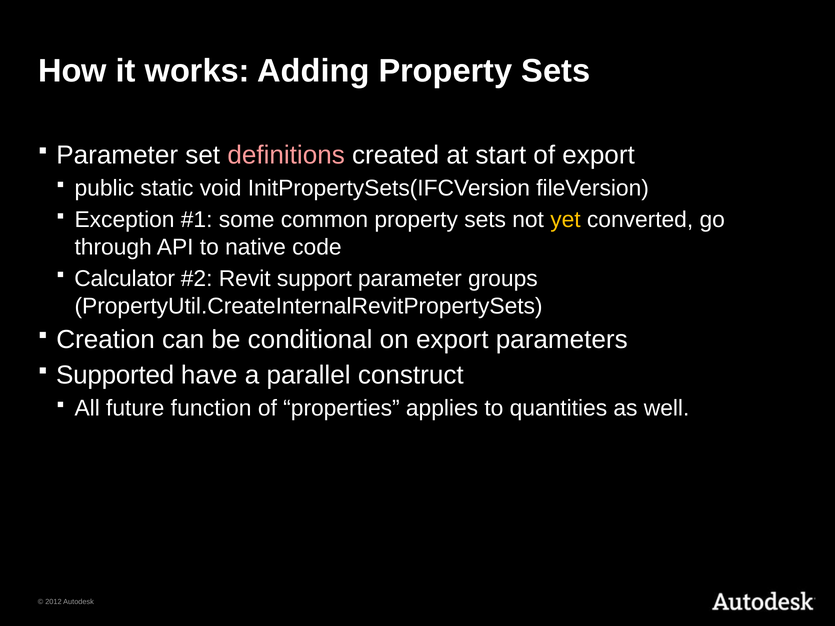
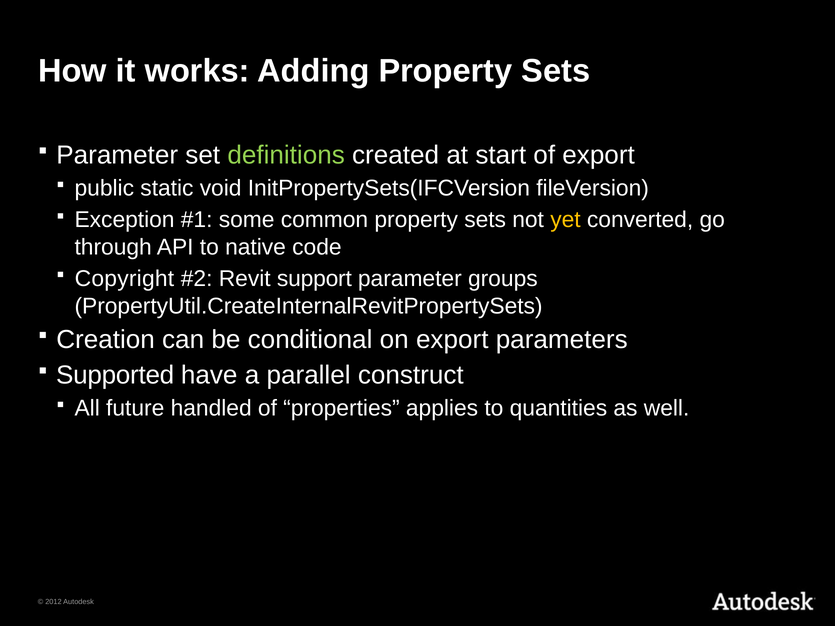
definitions colour: pink -> light green (286, 155)
Calculator: Calculator -> Copyright (124, 279)
function: function -> handled (211, 408)
